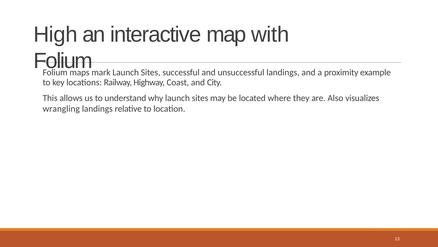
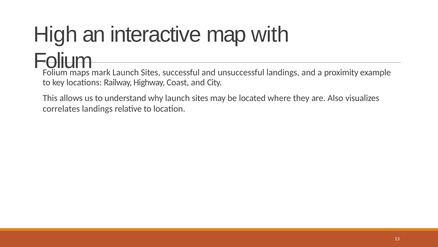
wrangling: wrangling -> correlates (61, 108)
